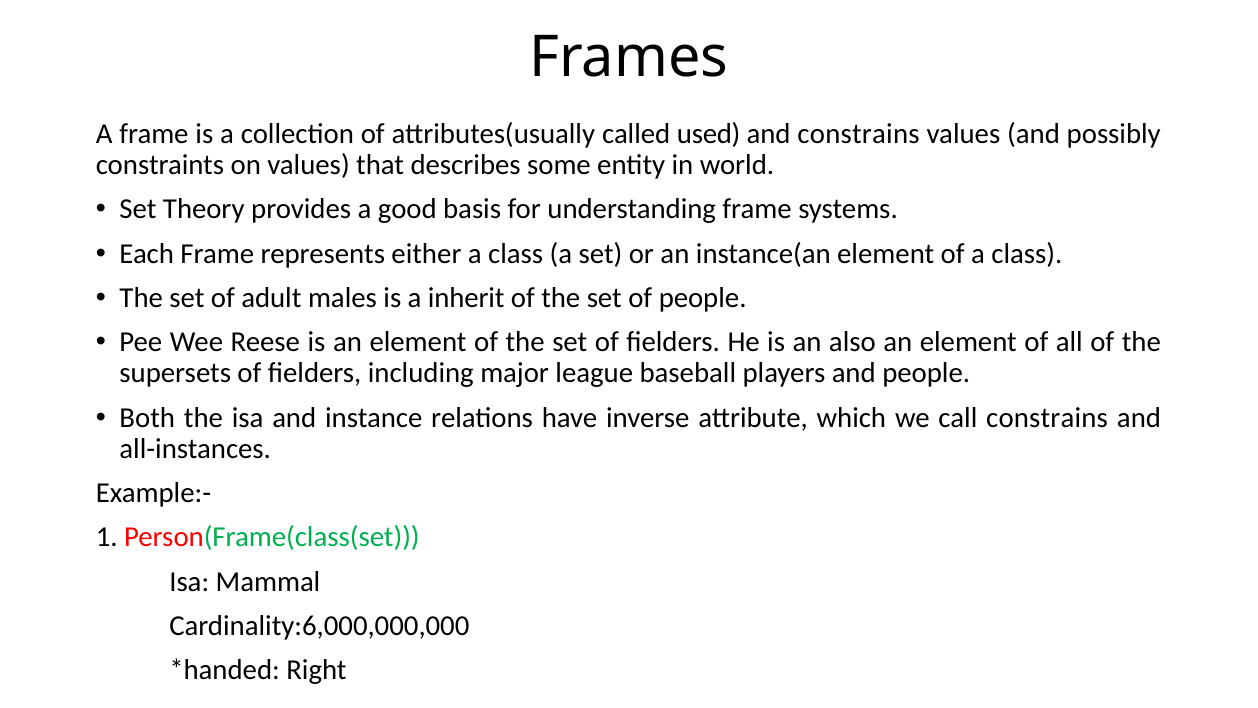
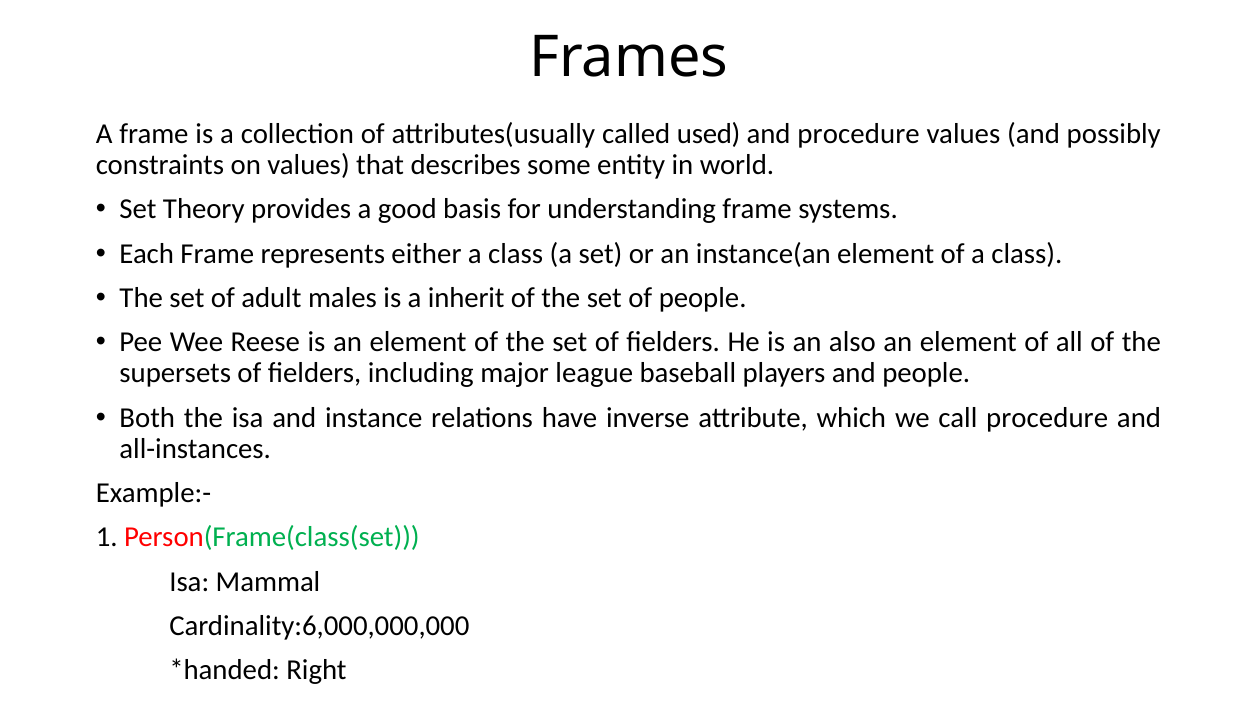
and constrains: constrains -> procedure (859, 134)
call constrains: constrains -> procedure (1047, 417)
